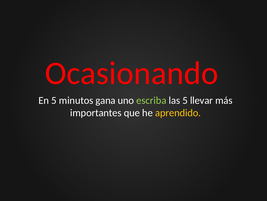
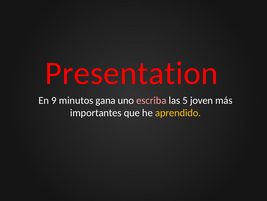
Ocasionando: Ocasionando -> Presentation (131, 73)
En 5: 5 -> 9 (54, 100)
escriba colour: light green -> pink (151, 100)
llevar: llevar -> joven (202, 100)
